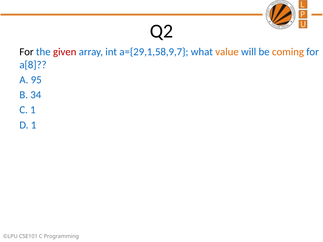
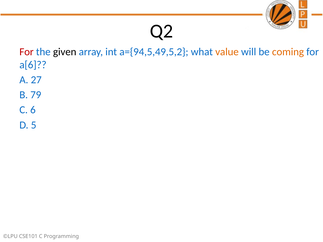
For colour: black -> red (27, 52)
given colour: red -> black (65, 52)
a={29,1,58,9,7: a={29,1,58,9,7 -> a={94,5,49,5,2 (154, 52)
a[8: a[8 -> a[6 (33, 65)
95: 95 -> 27 (36, 80)
34: 34 -> 79 (36, 95)
C 1: 1 -> 6 (33, 110)
D 1: 1 -> 5 (34, 125)
